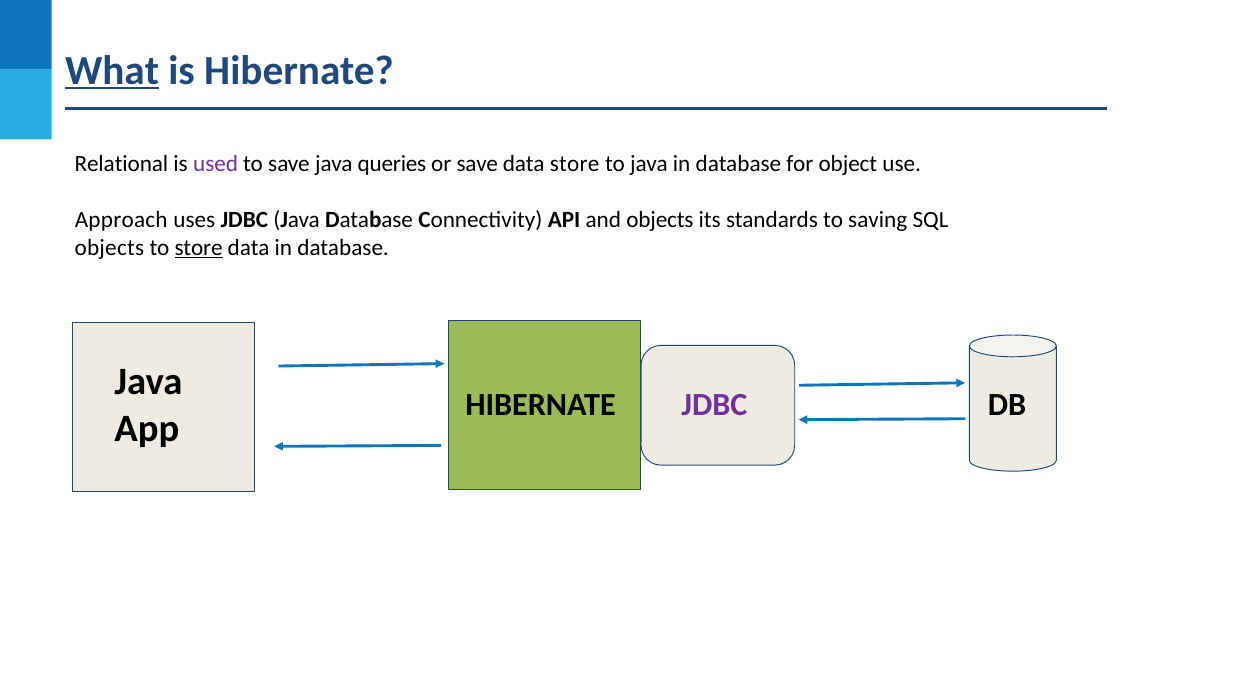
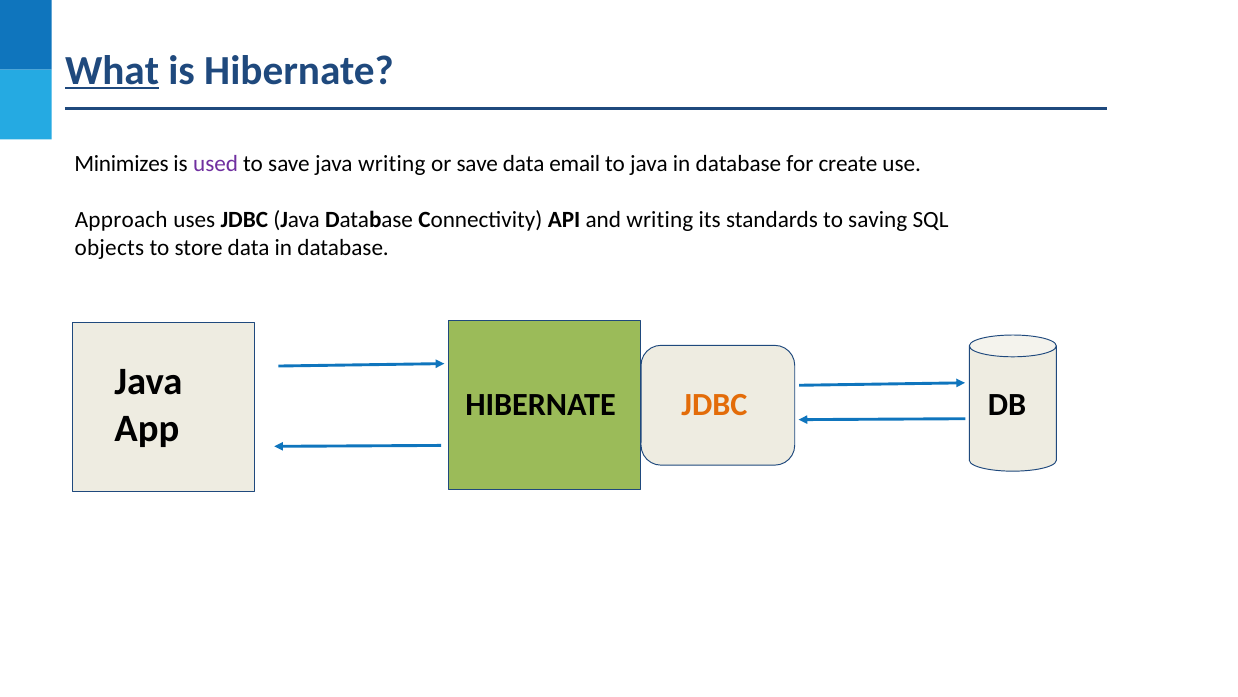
Relational: Relational -> Minimizes (121, 164)
java queries: queries -> writing (392, 164)
data store: store -> email (575, 164)
object: object -> create (848, 164)
and objects: objects -> writing (660, 220)
store underline: present -> none (199, 247)
JDBC colour: purple -> orange (714, 405)
